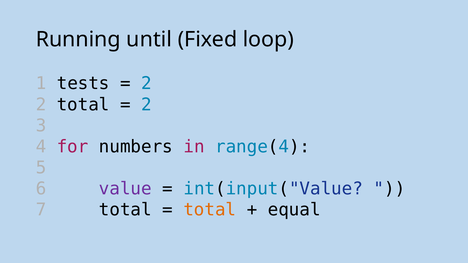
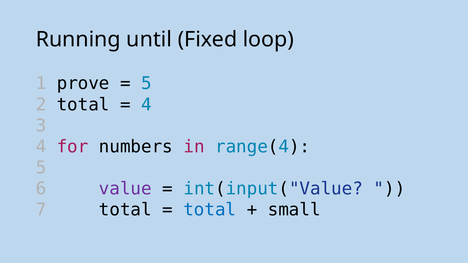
tests: tests -> prove (83, 84)
2: 2 -> 5 (147, 84)
2: 2 -> 4 (147, 105)
total colour: orange -> blue (210, 210)
equal: equal -> small (294, 210)
